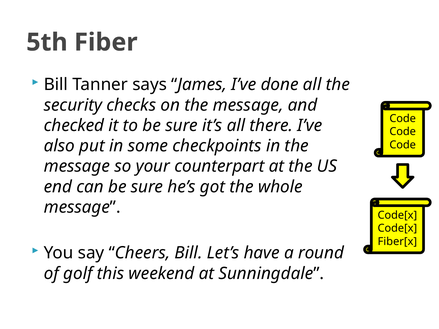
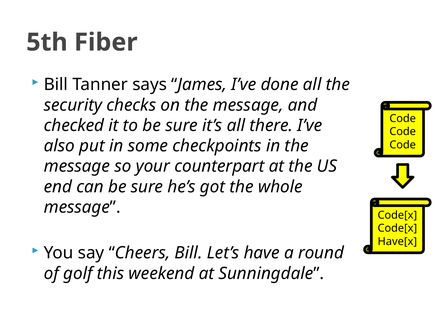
Fiber[x: Fiber[x -> Have[x (397, 242)
